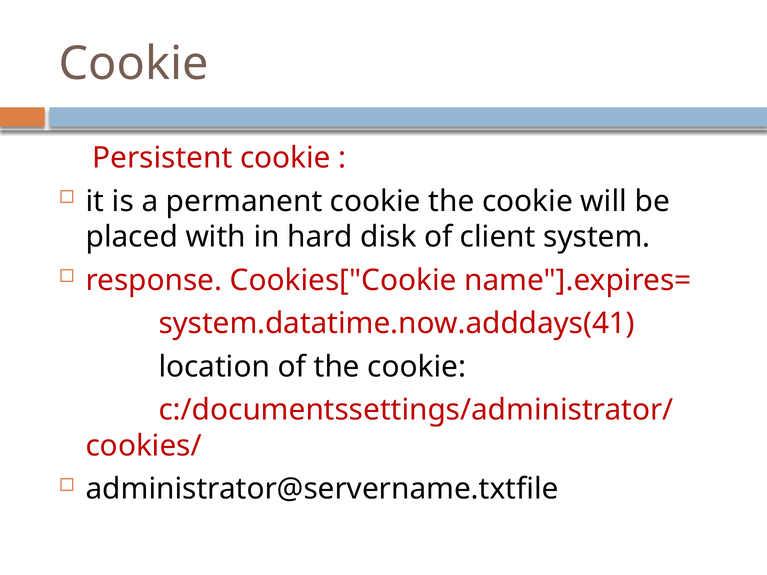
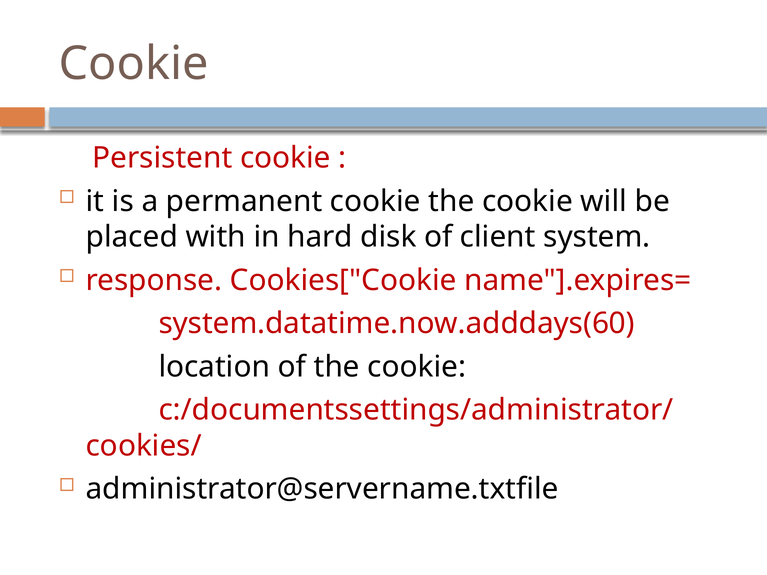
system.datatime.now.adddays(41: system.datatime.now.adddays(41 -> system.datatime.now.adddays(60 (397, 324)
